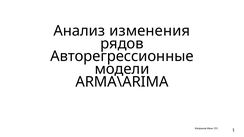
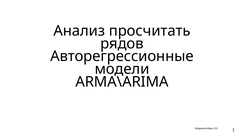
изменения: изменения -> просчитать (150, 31)
